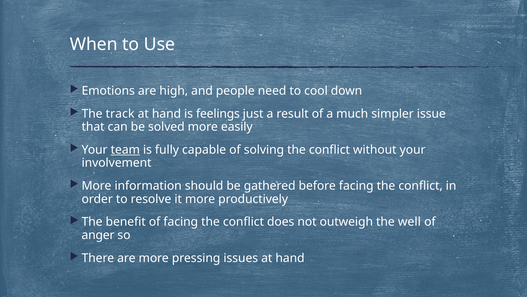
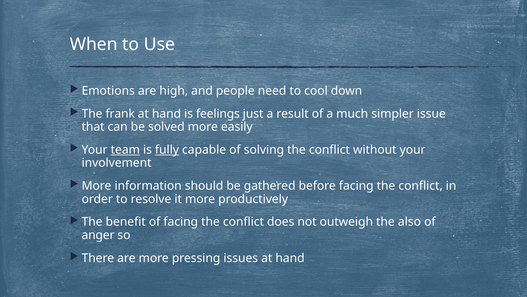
track: track -> frank (120, 114)
fully underline: none -> present (167, 150)
well: well -> also (409, 222)
